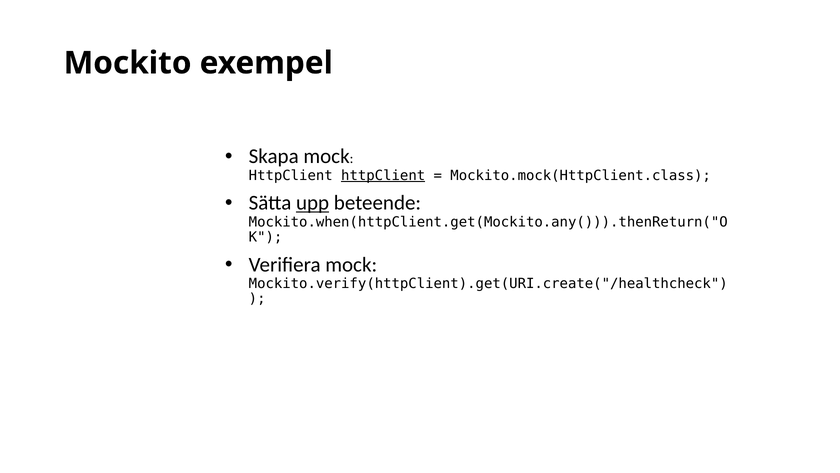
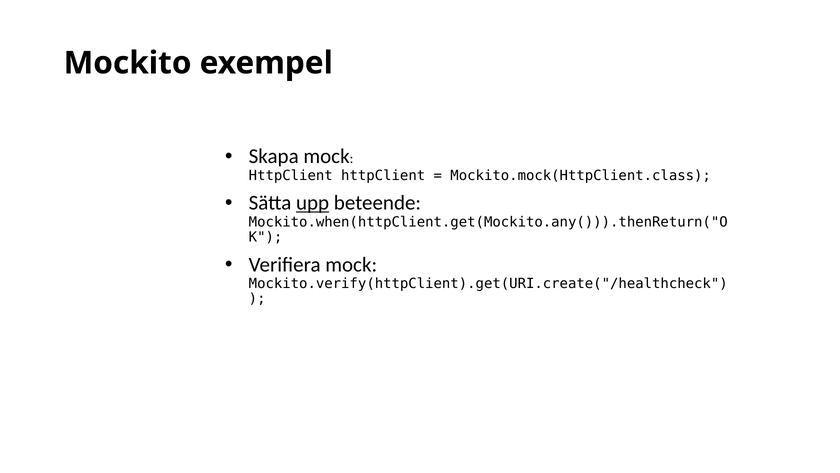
httpClient underline: present -> none (383, 175)
